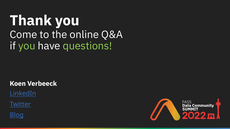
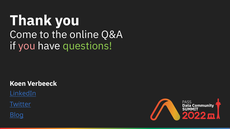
you colour: light green -> pink (27, 46)
